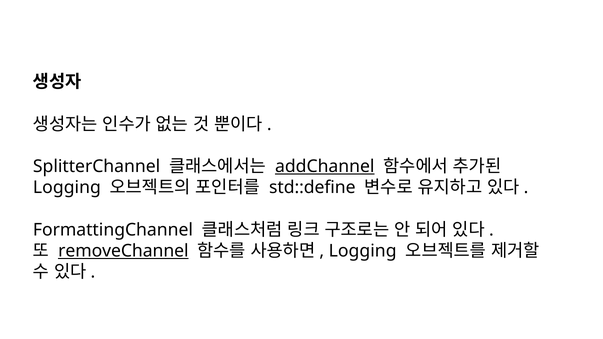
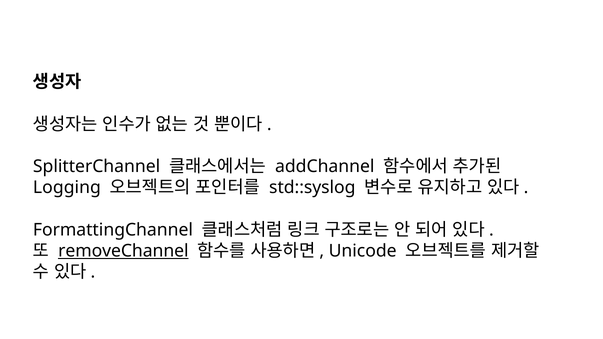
addChannel underline: present -> none (325, 167)
std::define: std::define -> std::syslog (312, 188)
Logging: Logging -> Unicode (363, 251)
